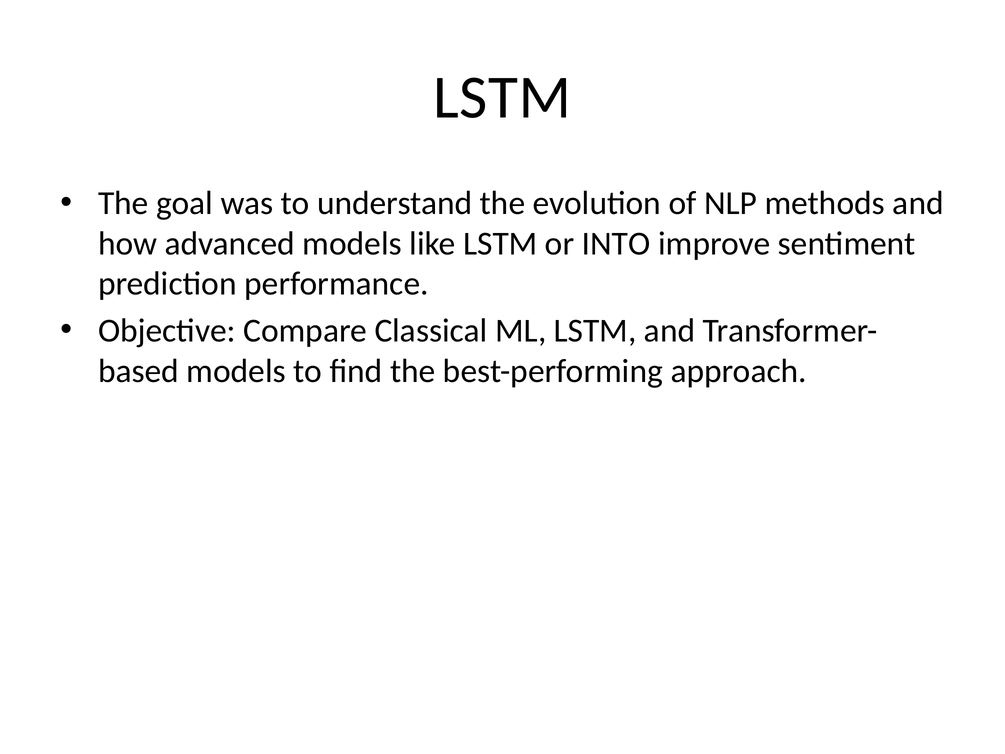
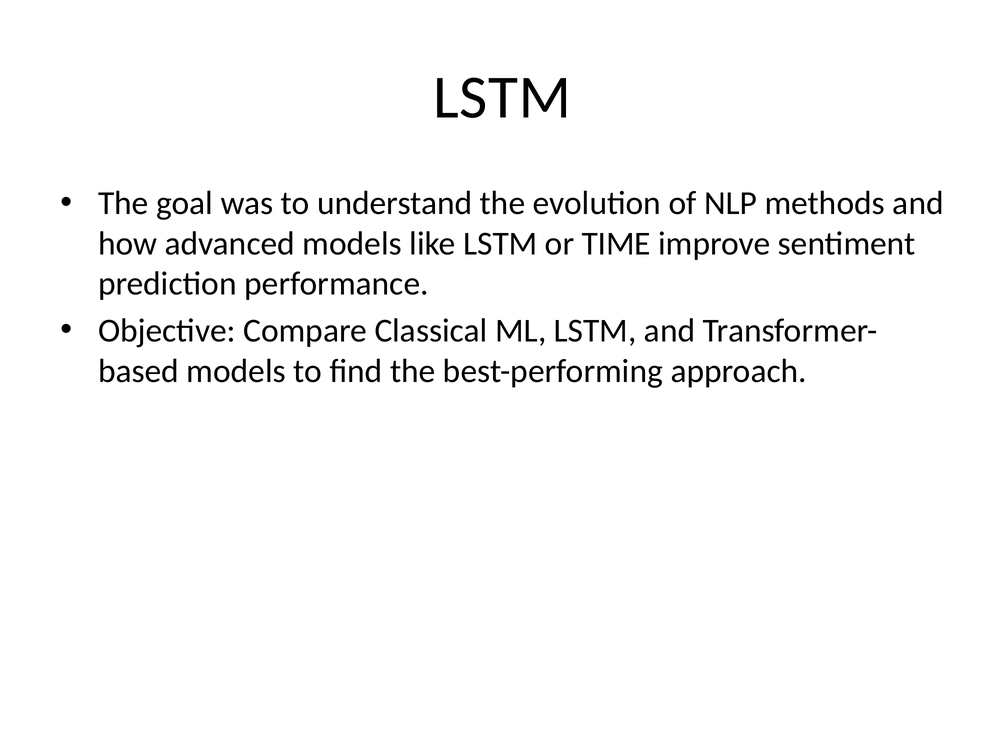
INTO: INTO -> TIME (616, 244)
